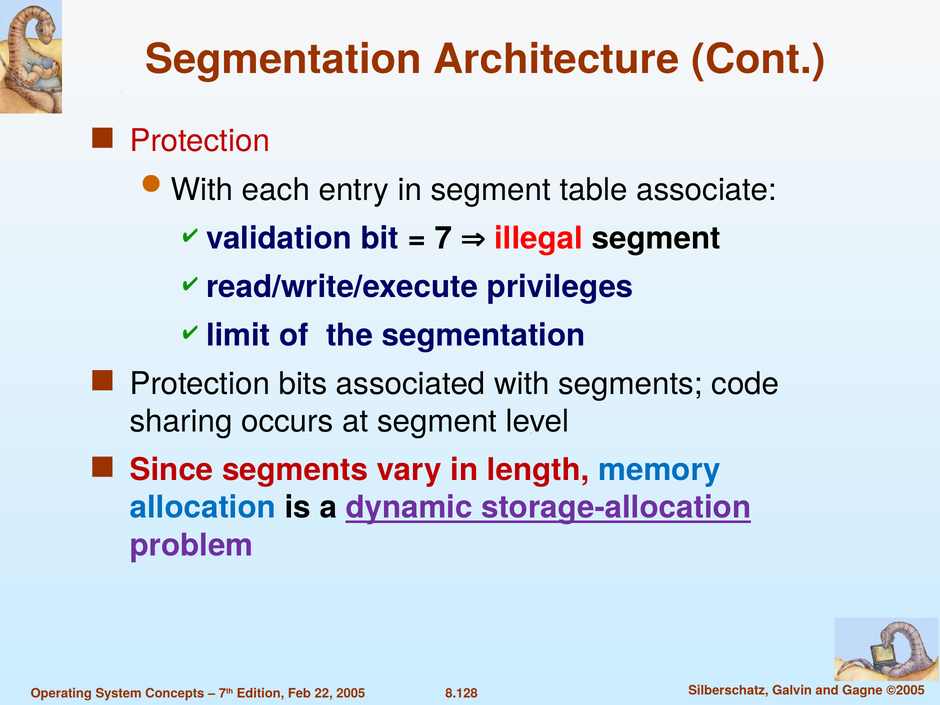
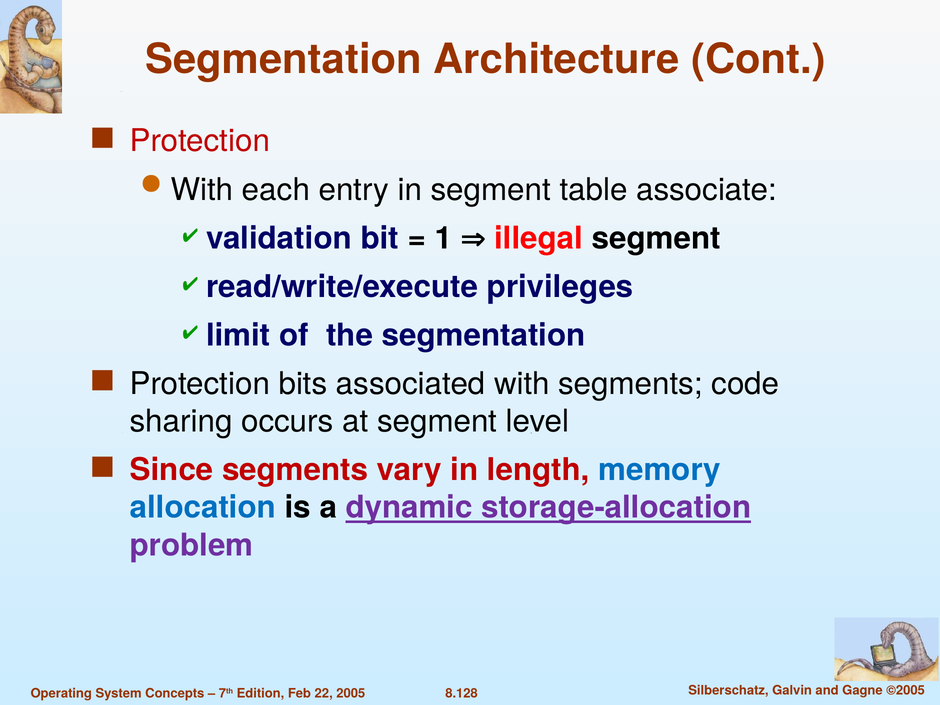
7: 7 -> 1 (443, 238)
